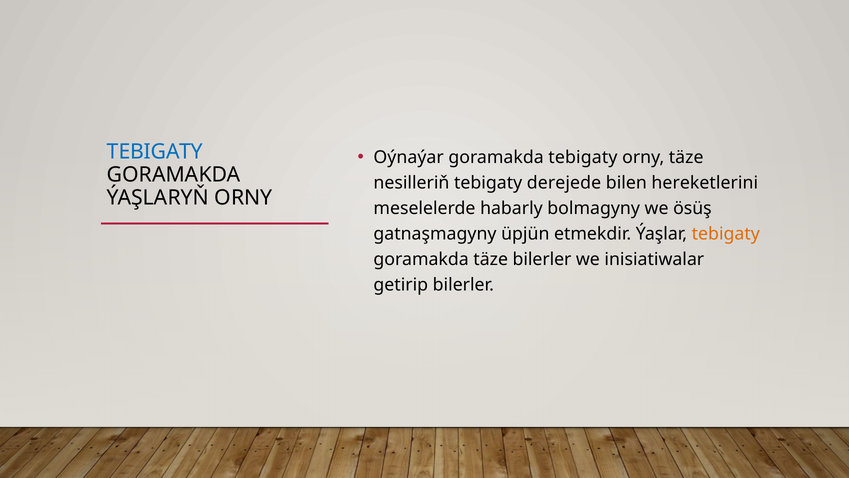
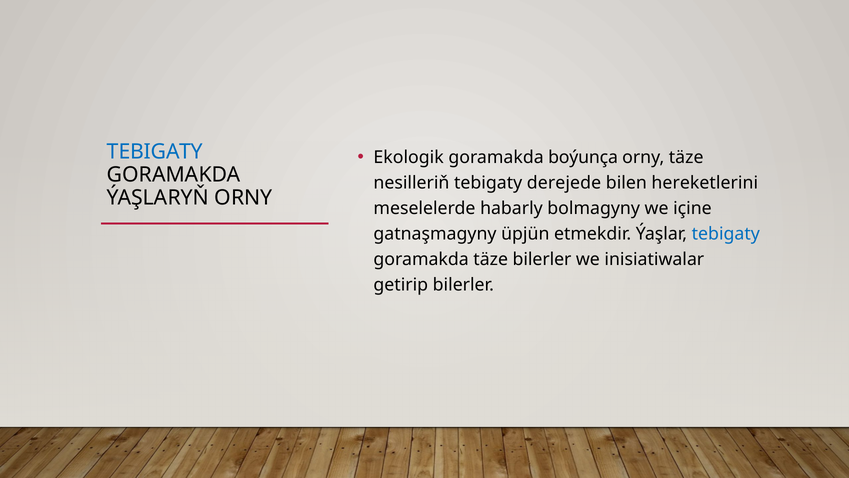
Oýnaýar: Oýnaýar -> Ekologik (409, 158)
goramakda tebigaty: tebigaty -> boýunça (583, 158)
ösüş: ösüş -> içine (692, 208)
tebigaty colour: orange -> blue (726, 234)
